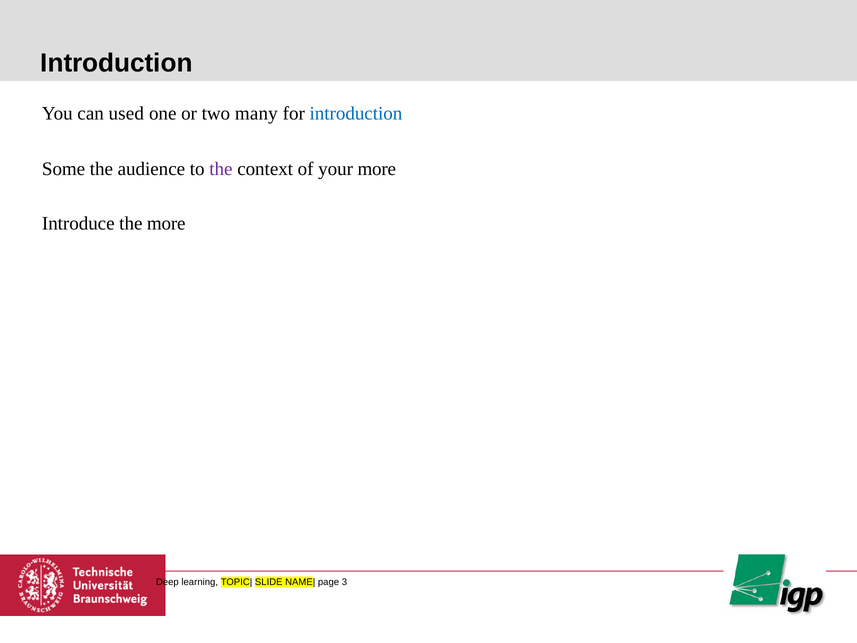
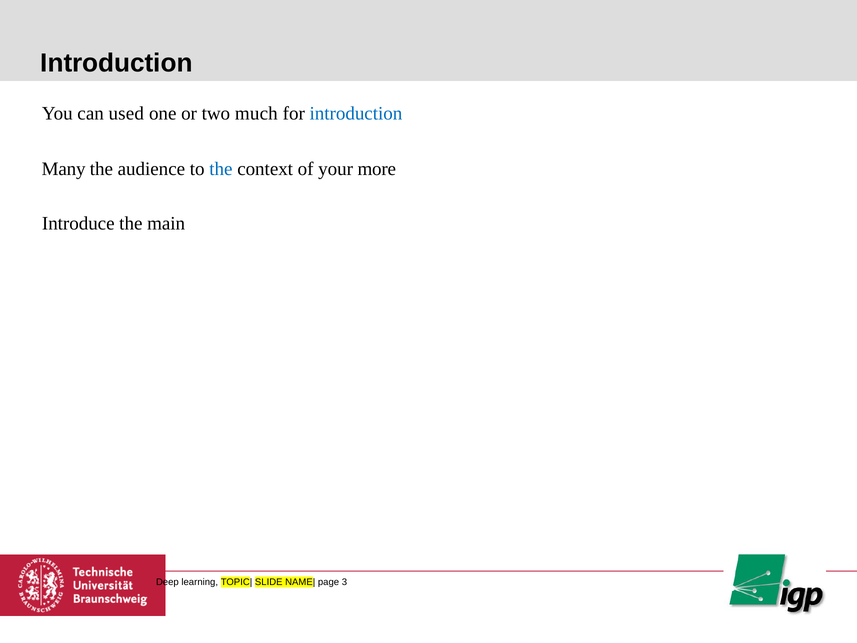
many: many -> much (256, 113)
Some: Some -> Many (64, 169)
the colour: purple -> blue (221, 169)
the more: more -> main (166, 223)
